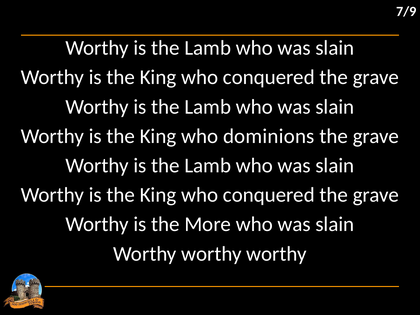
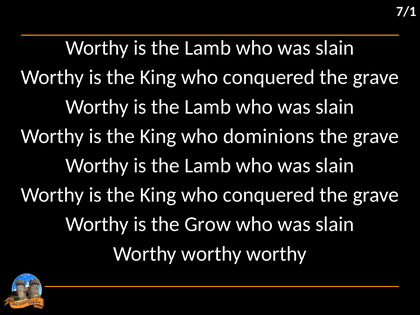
7/9: 7/9 -> 7/1 (406, 11)
More: More -> Grow (208, 224)
